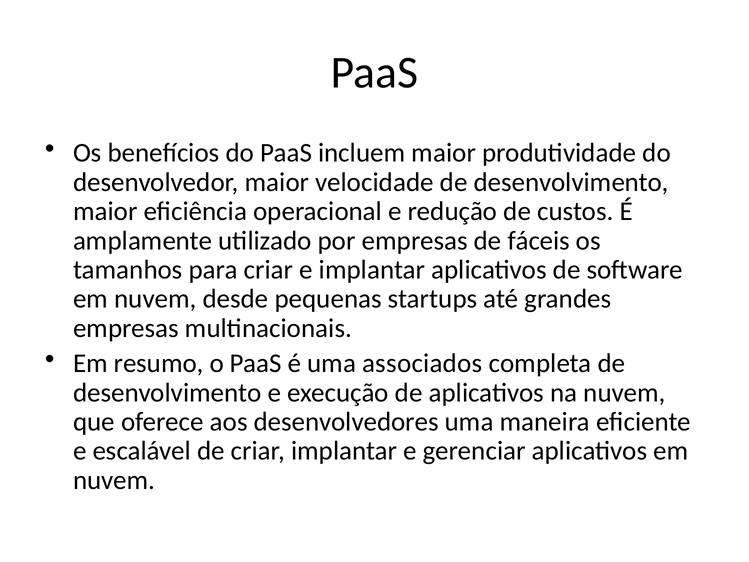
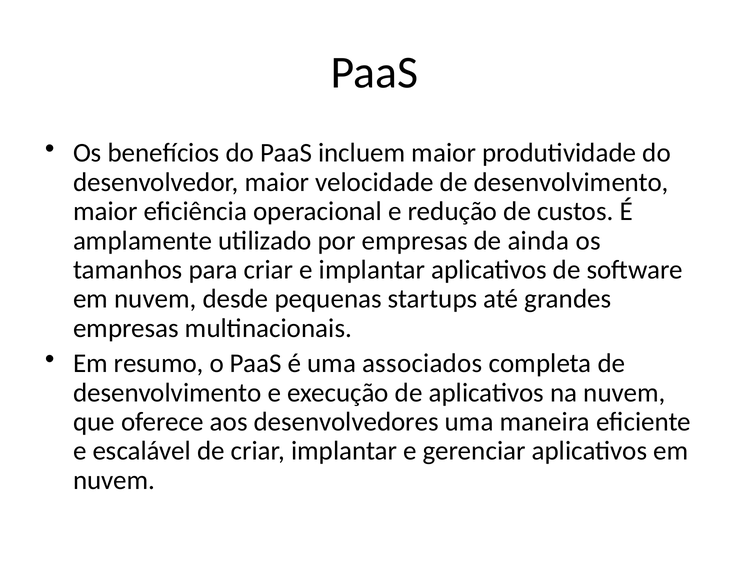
fáceis: fáceis -> ainda (539, 241)
